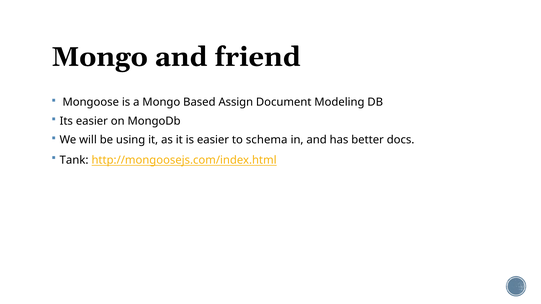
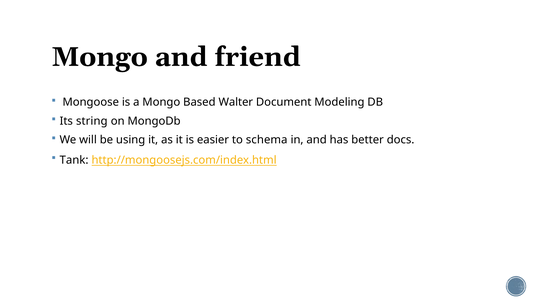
Assign: Assign -> Walter (236, 102)
Its easier: easier -> string (92, 121)
